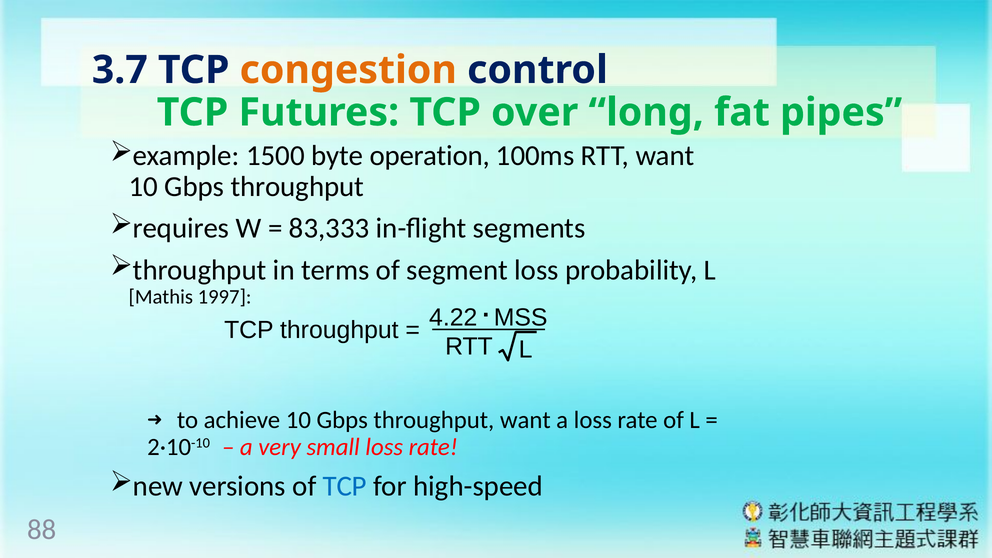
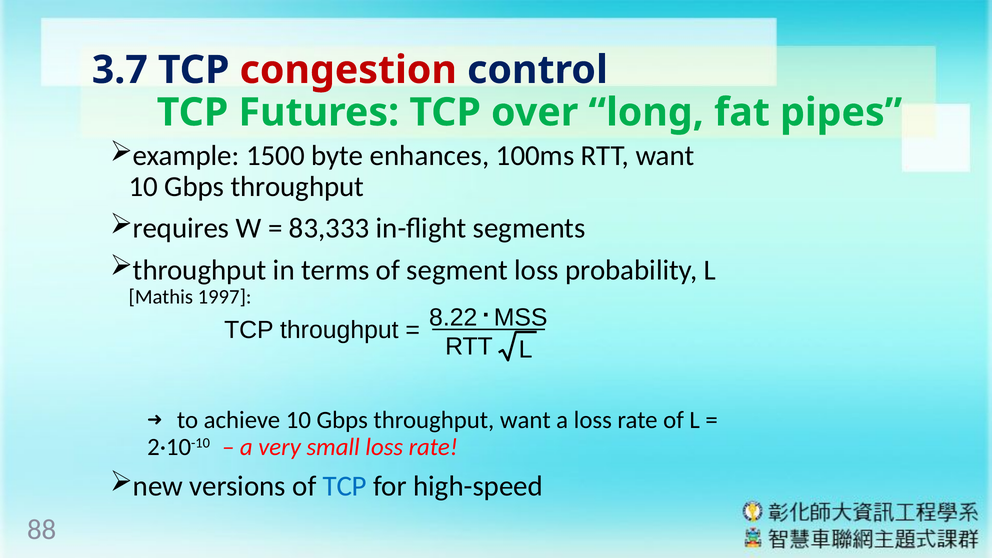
congestion colour: orange -> red (348, 70)
operation: operation -> enhances (430, 156)
4.22: 4.22 -> 8.22 (453, 317)
